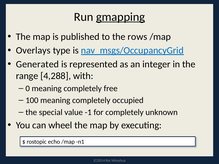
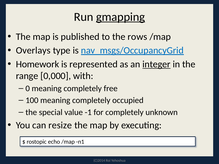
Generated: Generated -> Homework (37, 64)
integer underline: none -> present (156, 64)
4,288: 4,288 -> 0,000 (56, 76)
wheel: wheel -> resize (60, 125)
